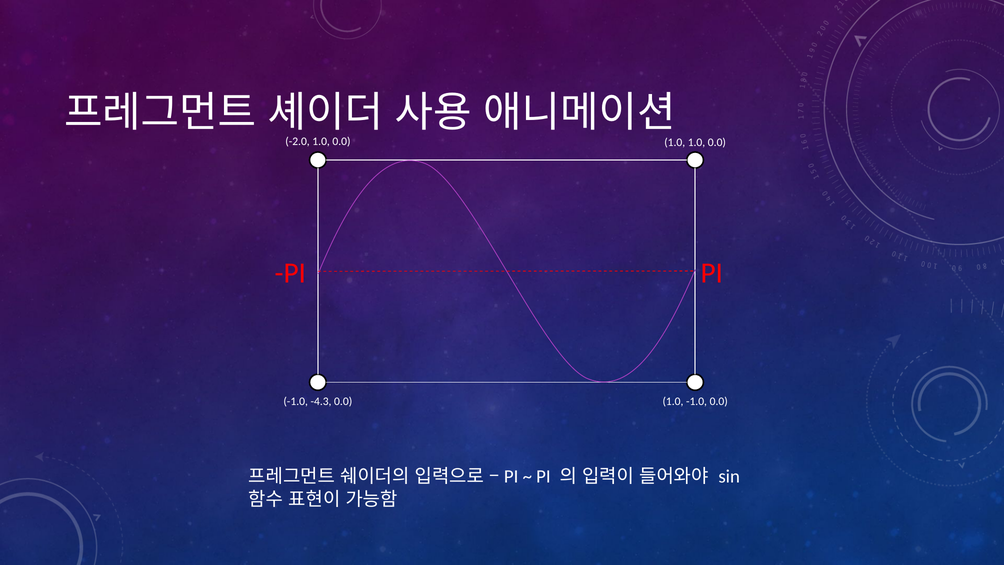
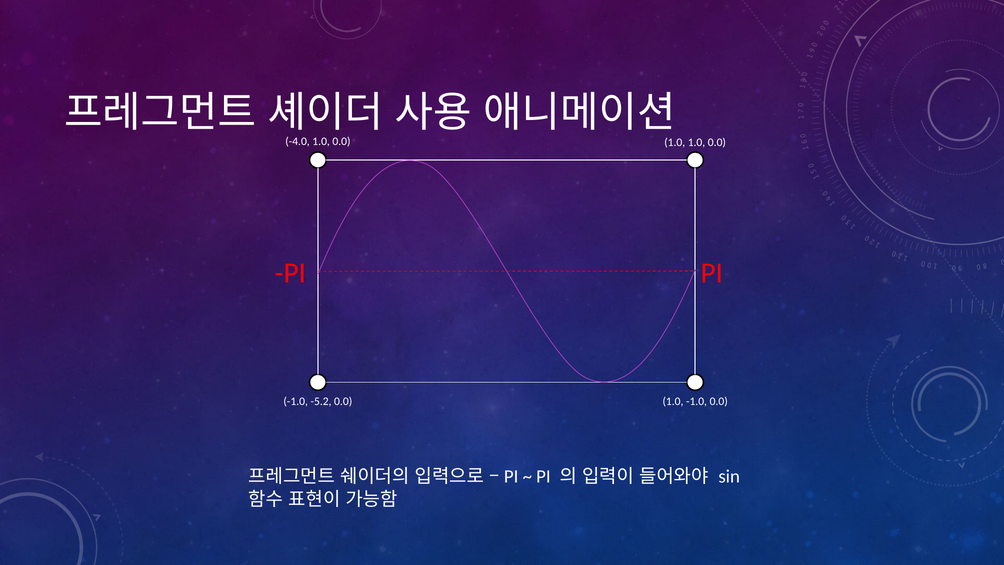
-2.0: -2.0 -> -4.0 (297, 142)
-4.3: -4.3 -> -5.2 (321, 402)
